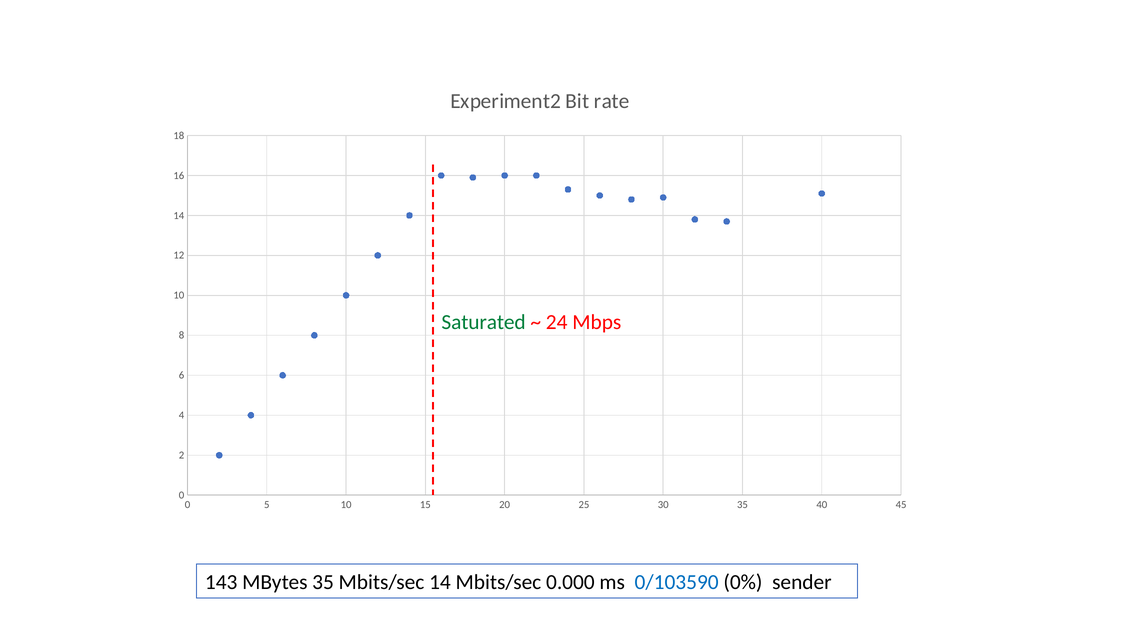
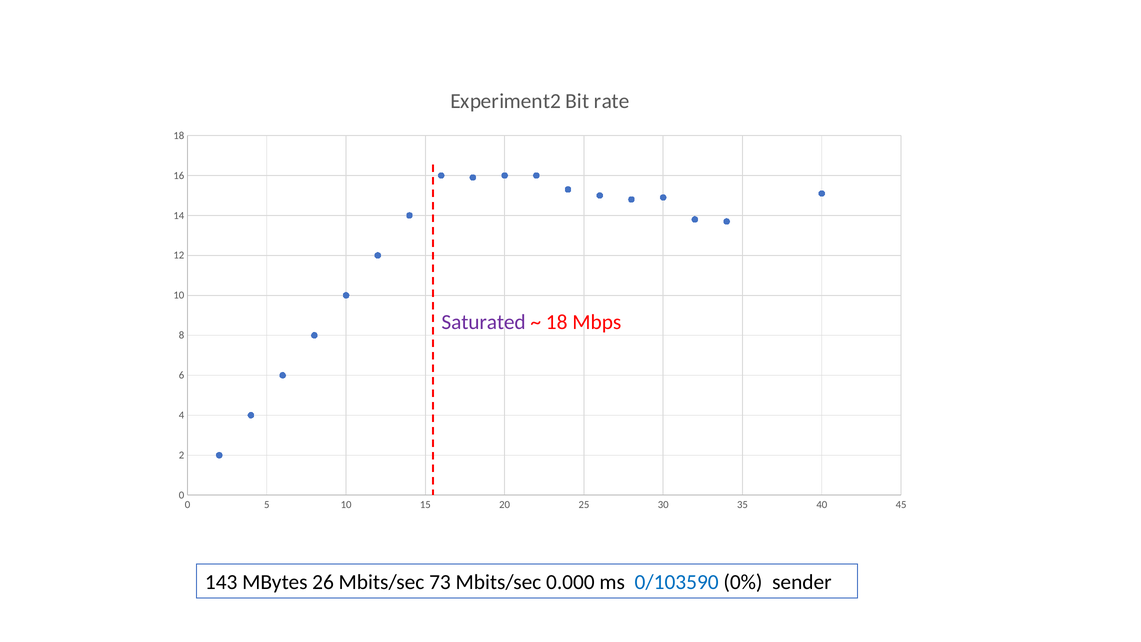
Saturated colour: green -> purple (484, 322)
24: 24 -> 18 (557, 322)
MBytes 35: 35 -> 26 (323, 582)
Mbits/sec 14: 14 -> 73 (440, 582)
